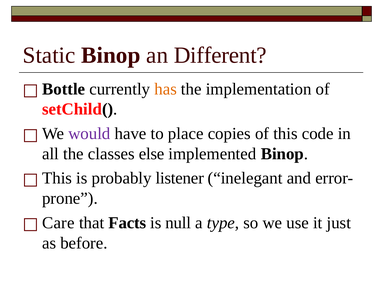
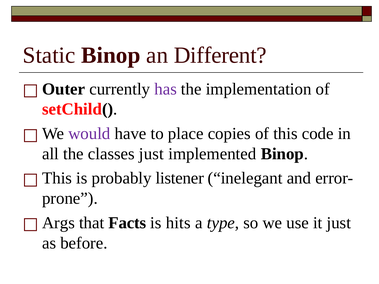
Bottle: Bottle -> Outer (64, 89)
has colour: orange -> purple (166, 89)
classes else: else -> just (151, 154)
Care: Care -> Args (58, 223)
null: null -> hits (178, 223)
